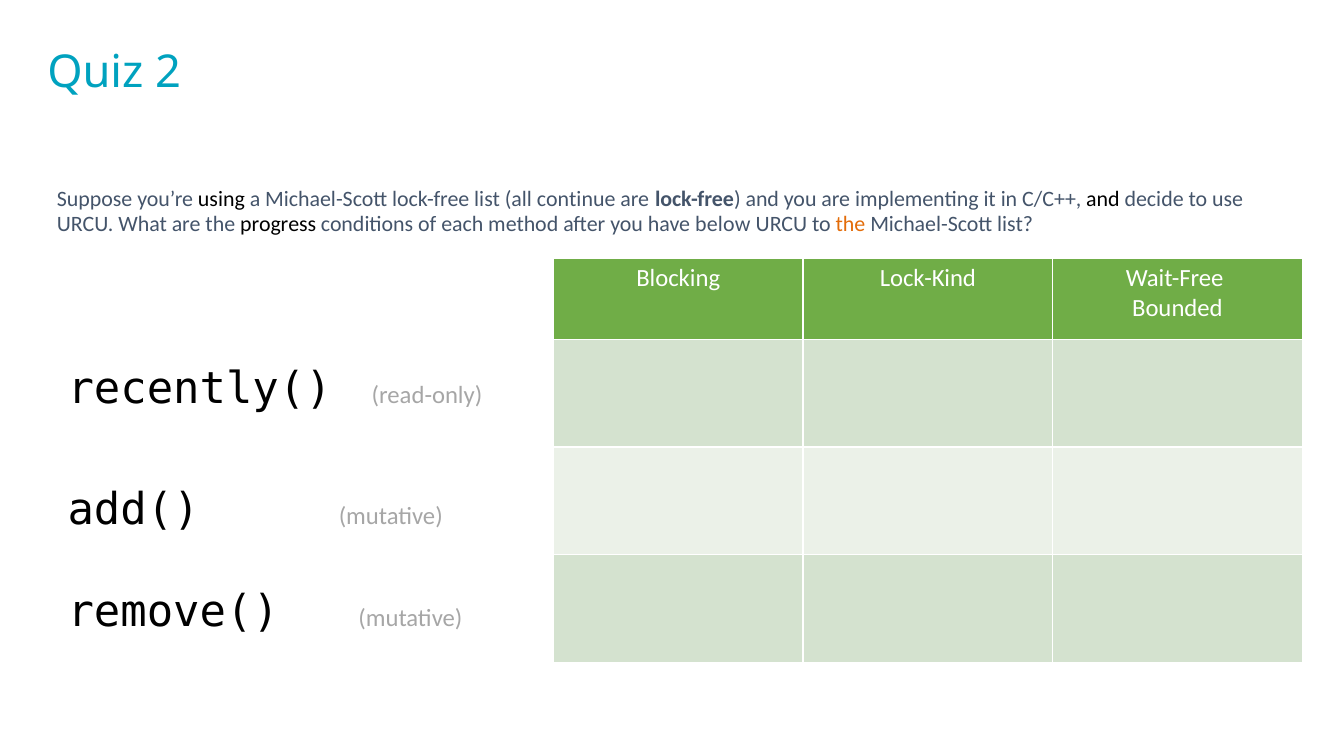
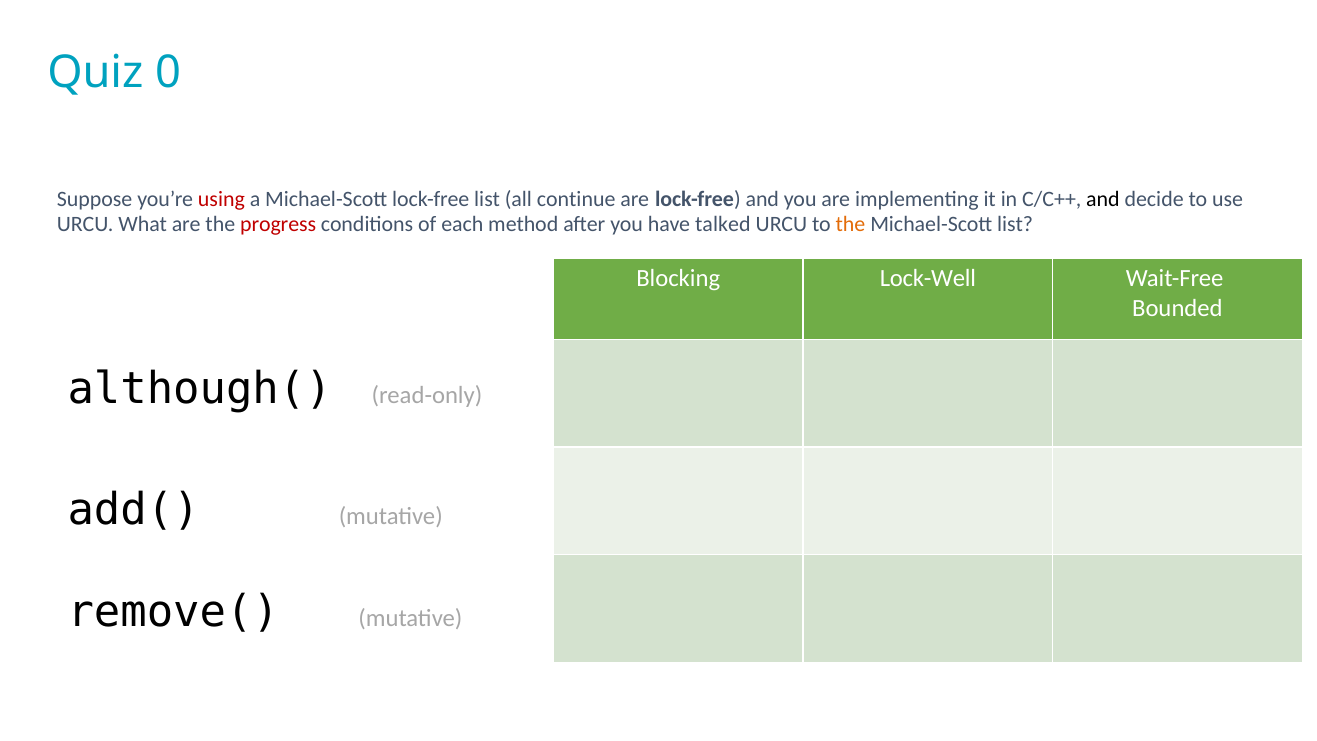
2: 2 -> 0 (168, 73)
using colour: black -> red (221, 199)
progress colour: black -> red (278, 224)
below: below -> talked (723, 224)
Lock-Kind: Lock-Kind -> Lock-Well (928, 278)
recently(: recently( -> although( (200, 389)
